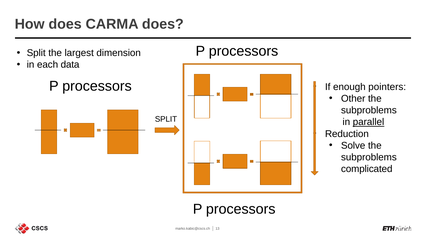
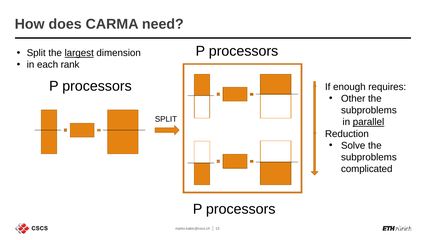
CARMA does: does -> need (163, 24)
largest underline: none -> present (79, 53)
data: data -> rank (70, 65)
pointers: pointers -> requires (387, 87)
